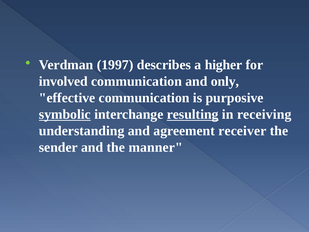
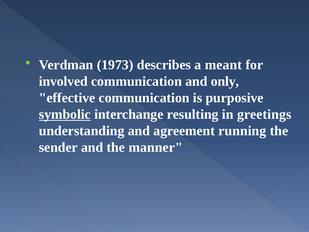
1997: 1997 -> 1973 (115, 65)
higher: higher -> meant (223, 65)
resulting underline: present -> none (193, 114)
receiving: receiving -> greetings (264, 114)
receiver: receiver -> running (242, 131)
